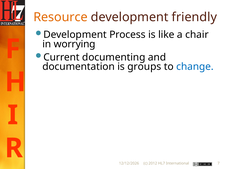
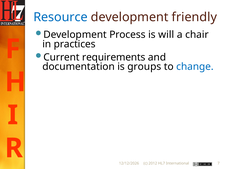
Resource colour: orange -> blue (60, 17)
like: like -> will (166, 35)
worrying: worrying -> practices (75, 44)
documenting: documenting -> requirements (114, 57)
